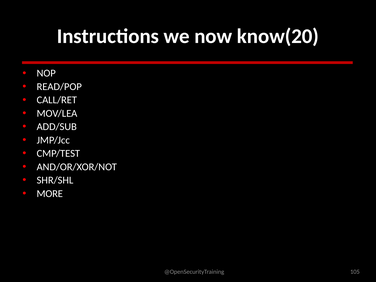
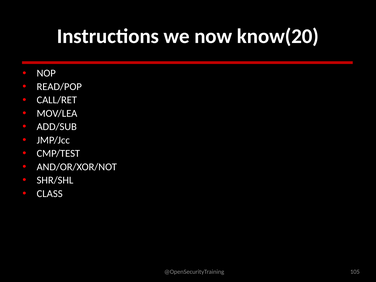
MORE: MORE -> CLASS (50, 194)
